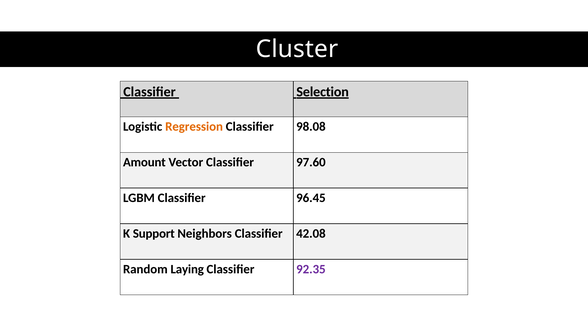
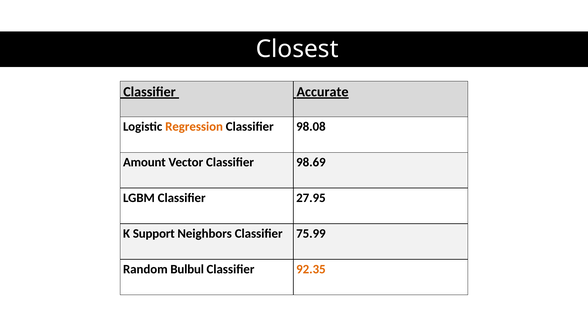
Cluster: Cluster -> Closest (297, 49)
Selection: Selection -> Accurate (323, 92)
97.60: 97.60 -> 98.69 (311, 162)
96.45: 96.45 -> 27.95 (311, 198)
42.08: 42.08 -> 75.99 (311, 233)
Laying: Laying -> Bulbul (187, 269)
92.35 colour: purple -> orange (311, 269)
